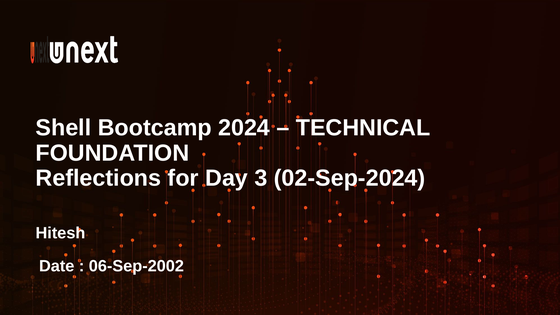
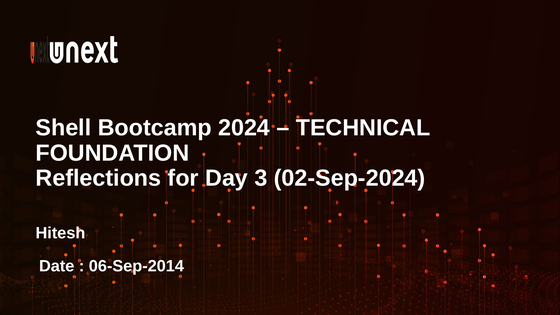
06-Sep-2002: 06-Sep-2002 -> 06-Sep-2014 (136, 266)
